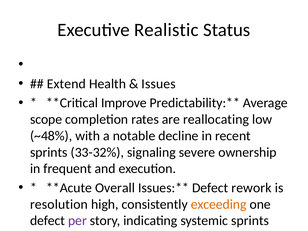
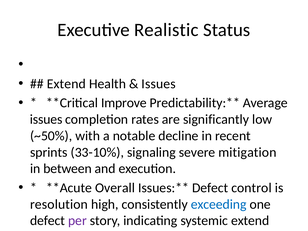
scope: scope -> issues (46, 119)
are reallocating: reallocating -> significantly (216, 119)
~48%: ~48% -> ~50% (51, 136)
33-32%: 33-32% -> 33-10% (97, 152)
severe ownership: ownership -> mitigation (247, 152)
frequent: frequent -> between (68, 169)
Defect rework: rework -> control (251, 188)
exceeding colour: orange -> blue (219, 204)
systemic sprints: sprints -> extend (250, 221)
